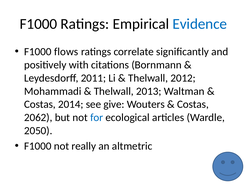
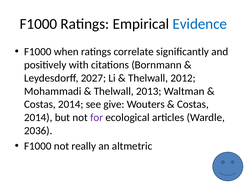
flows: flows -> when (66, 52)
2011: 2011 -> 2027 (93, 78)
2062: 2062 -> 2014 (38, 118)
for colour: blue -> purple (97, 118)
2050: 2050 -> 2036 (38, 131)
